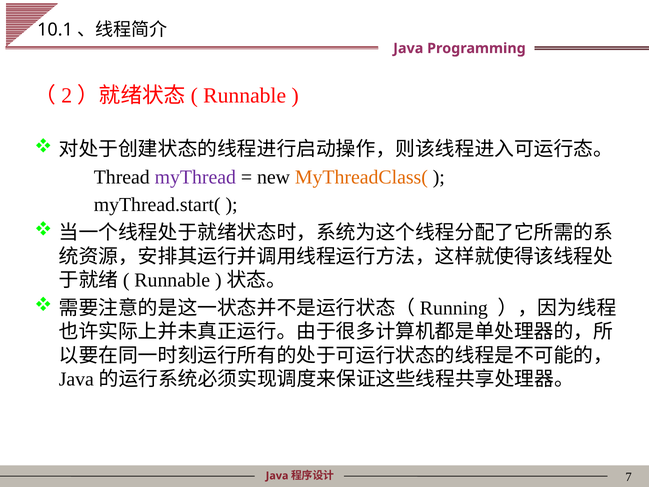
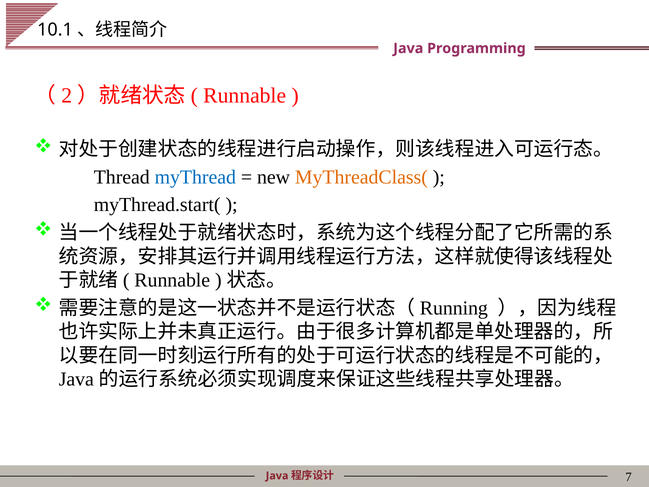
myThread colour: purple -> blue (195, 177)
